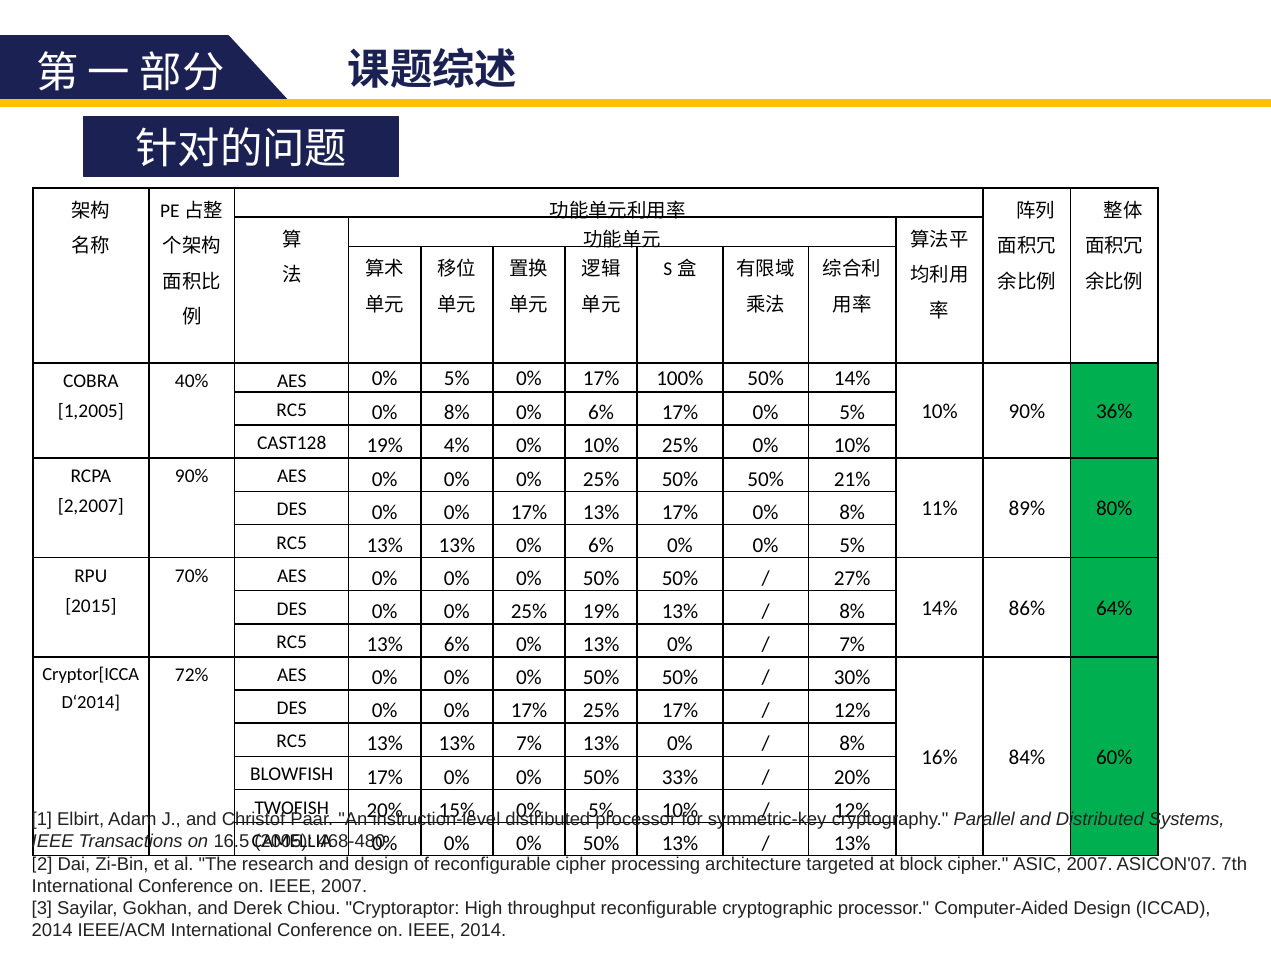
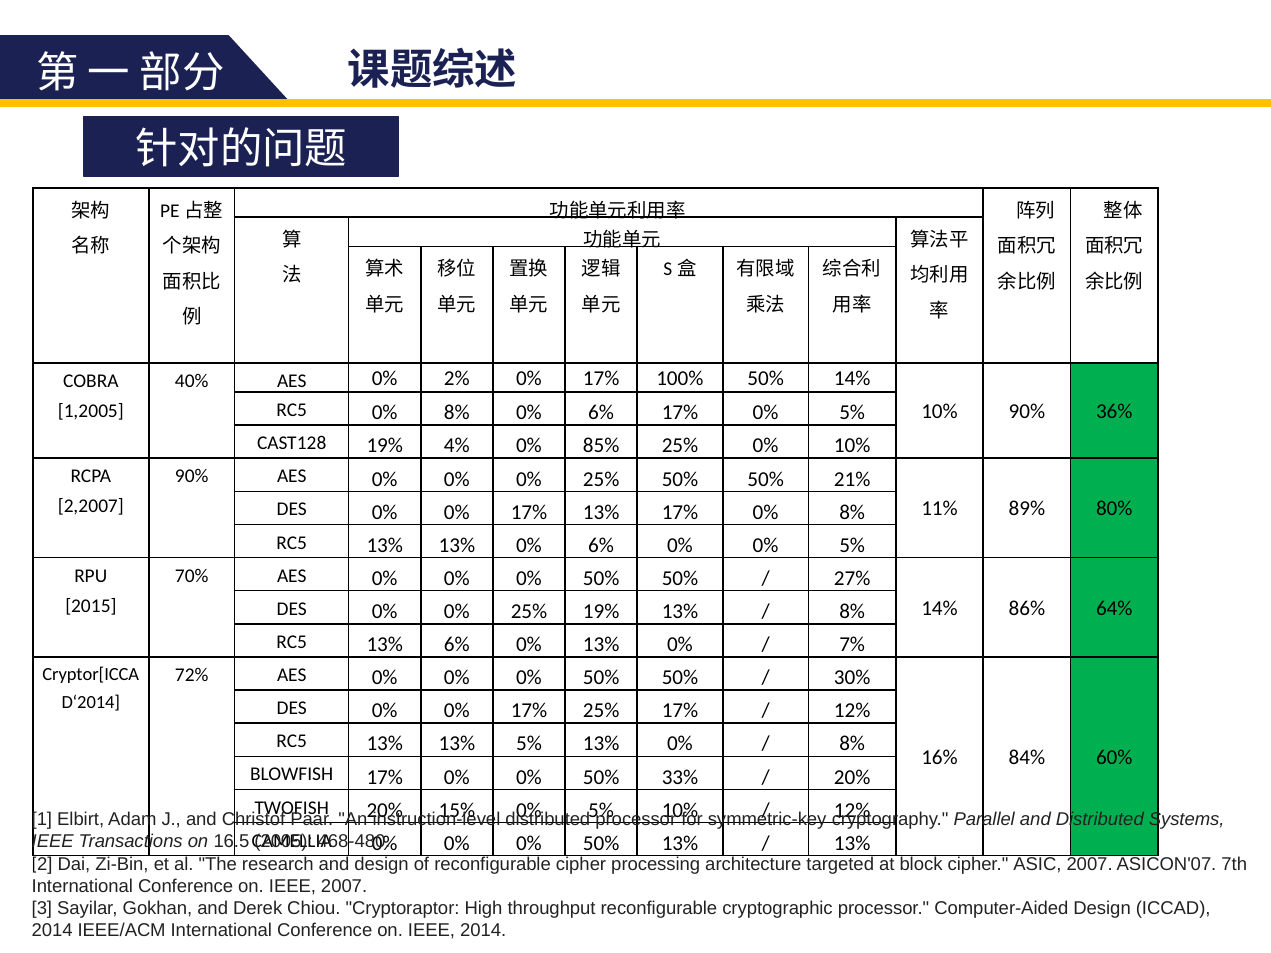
AES 0% 5%: 5% -> 2% (457, 378)
4% 0% 10%: 10% -> 85% (601, 446)
13% 7%: 7% -> 5% (529, 744)
